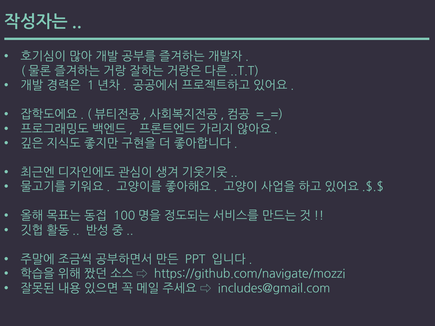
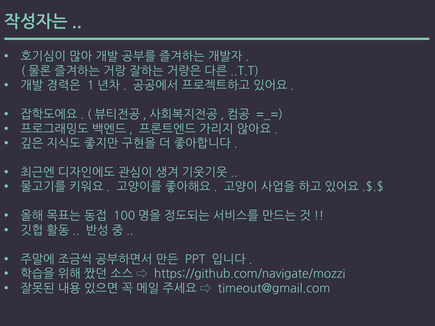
includes@gmail.com: includes@gmail.com -> timeout@gmail.com (274, 289)
